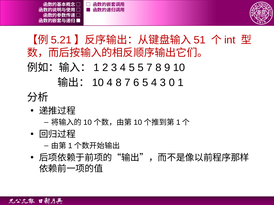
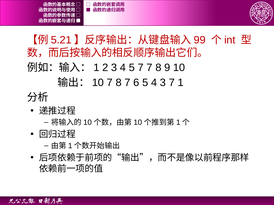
51: 51 -> 99 (200, 40)
5 5: 5 -> 7 (141, 68)
10 4: 4 -> 7 (110, 83)
3 0: 0 -> 7 (172, 83)
